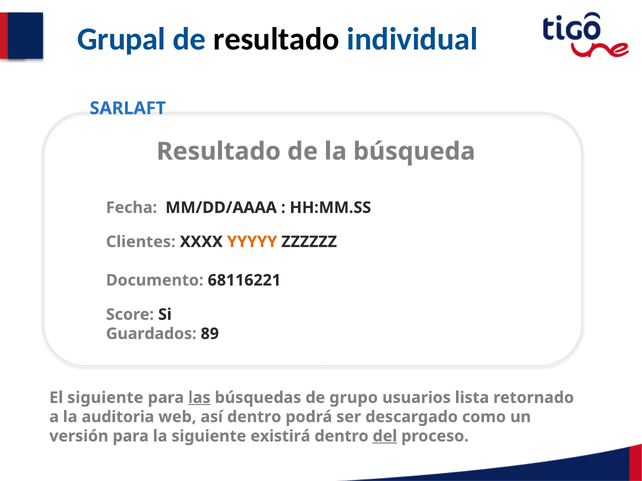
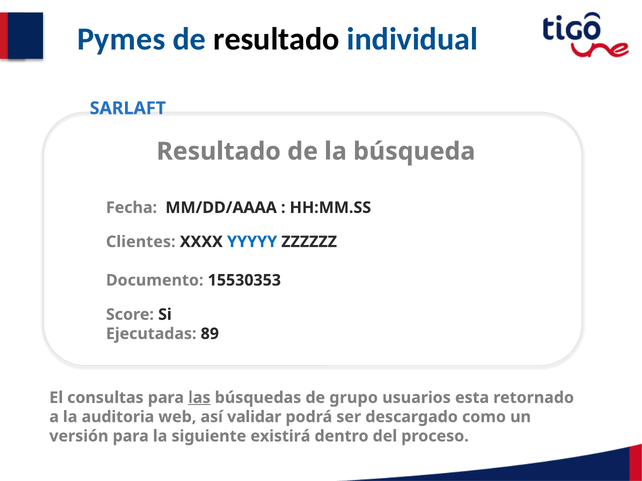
Grupal: Grupal -> Pymes (121, 39)
YYYYY colour: orange -> blue (252, 242)
68116221: 68116221 -> 15530353 (244, 281)
Guardados: Guardados -> Ejecutadas (151, 334)
El siguiente: siguiente -> consultas (105, 398)
lista: lista -> esta (472, 398)
así dentro: dentro -> validar (254, 417)
del underline: present -> none (385, 437)
